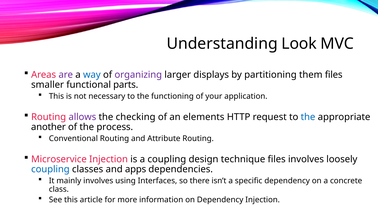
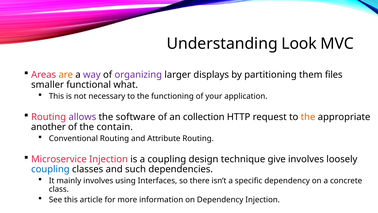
are colour: purple -> orange (66, 75)
way colour: blue -> purple (92, 75)
parts: parts -> what (126, 85)
checking: checking -> software (136, 117)
elements: elements -> collection (204, 117)
the colour: blue -> orange (308, 117)
process: process -> contain (115, 127)
technique files: files -> give (277, 159)
apps: apps -> such (136, 169)
